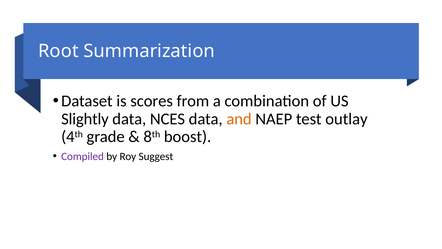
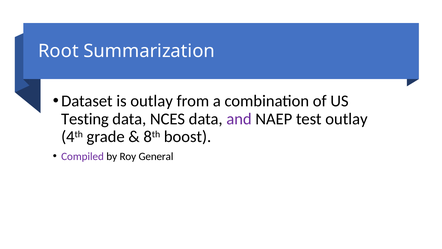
is scores: scores -> outlay (152, 101)
Slightly: Slightly -> Testing (85, 119)
and colour: orange -> purple (239, 119)
Suggest: Suggest -> General (156, 156)
